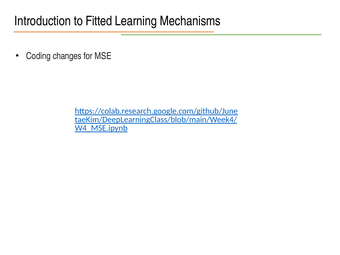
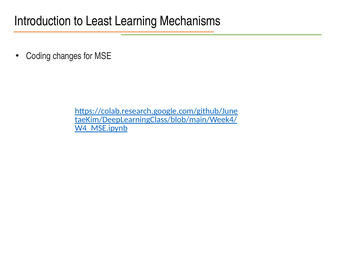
Fitted: Fitted -> Least (99, 21)
